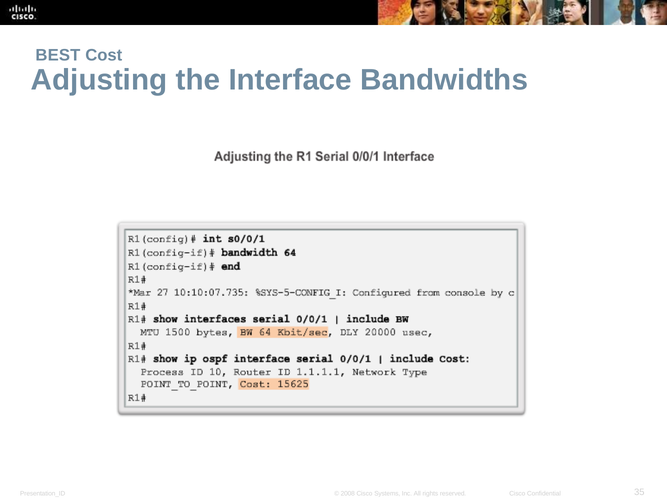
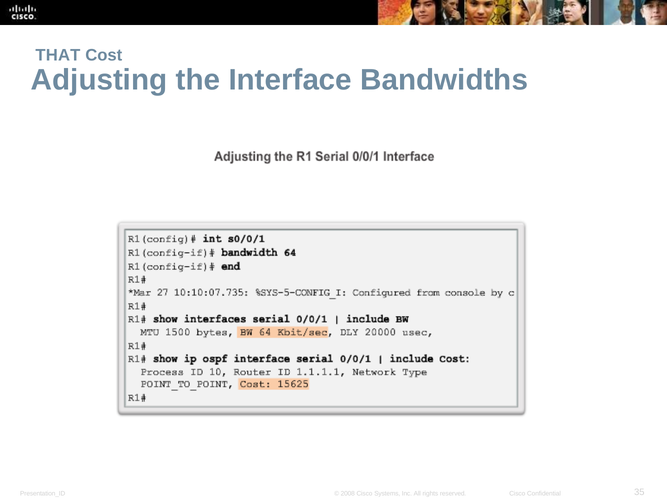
BEST: BEST -> THAT (58, 55)
